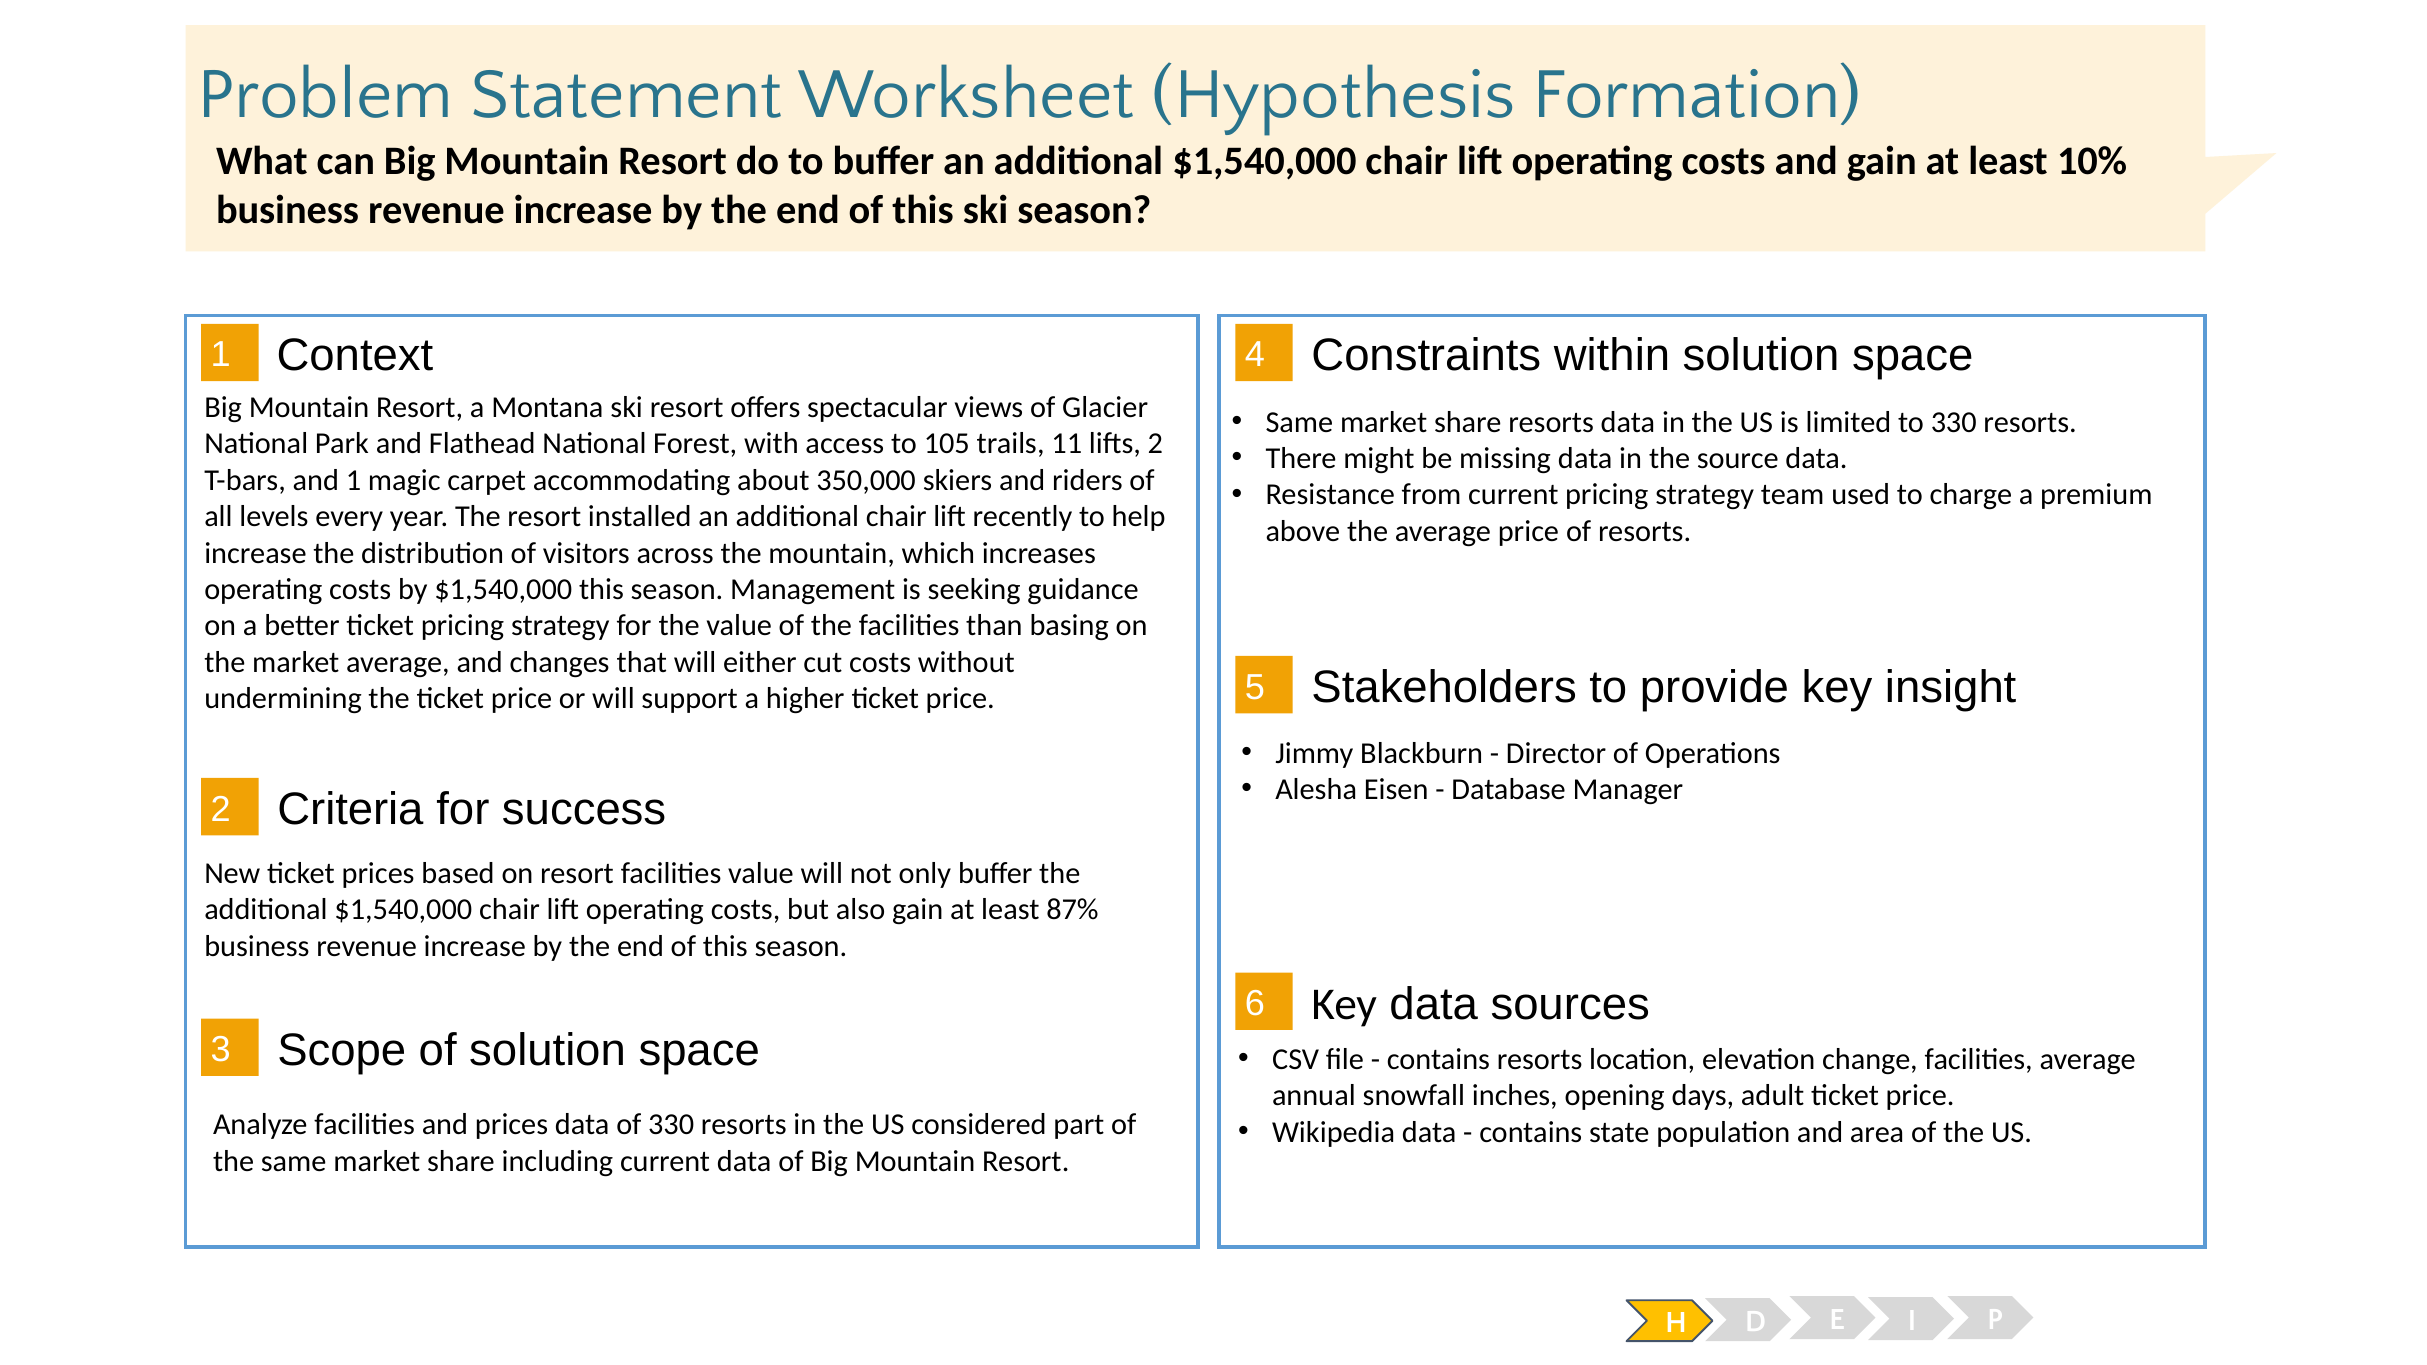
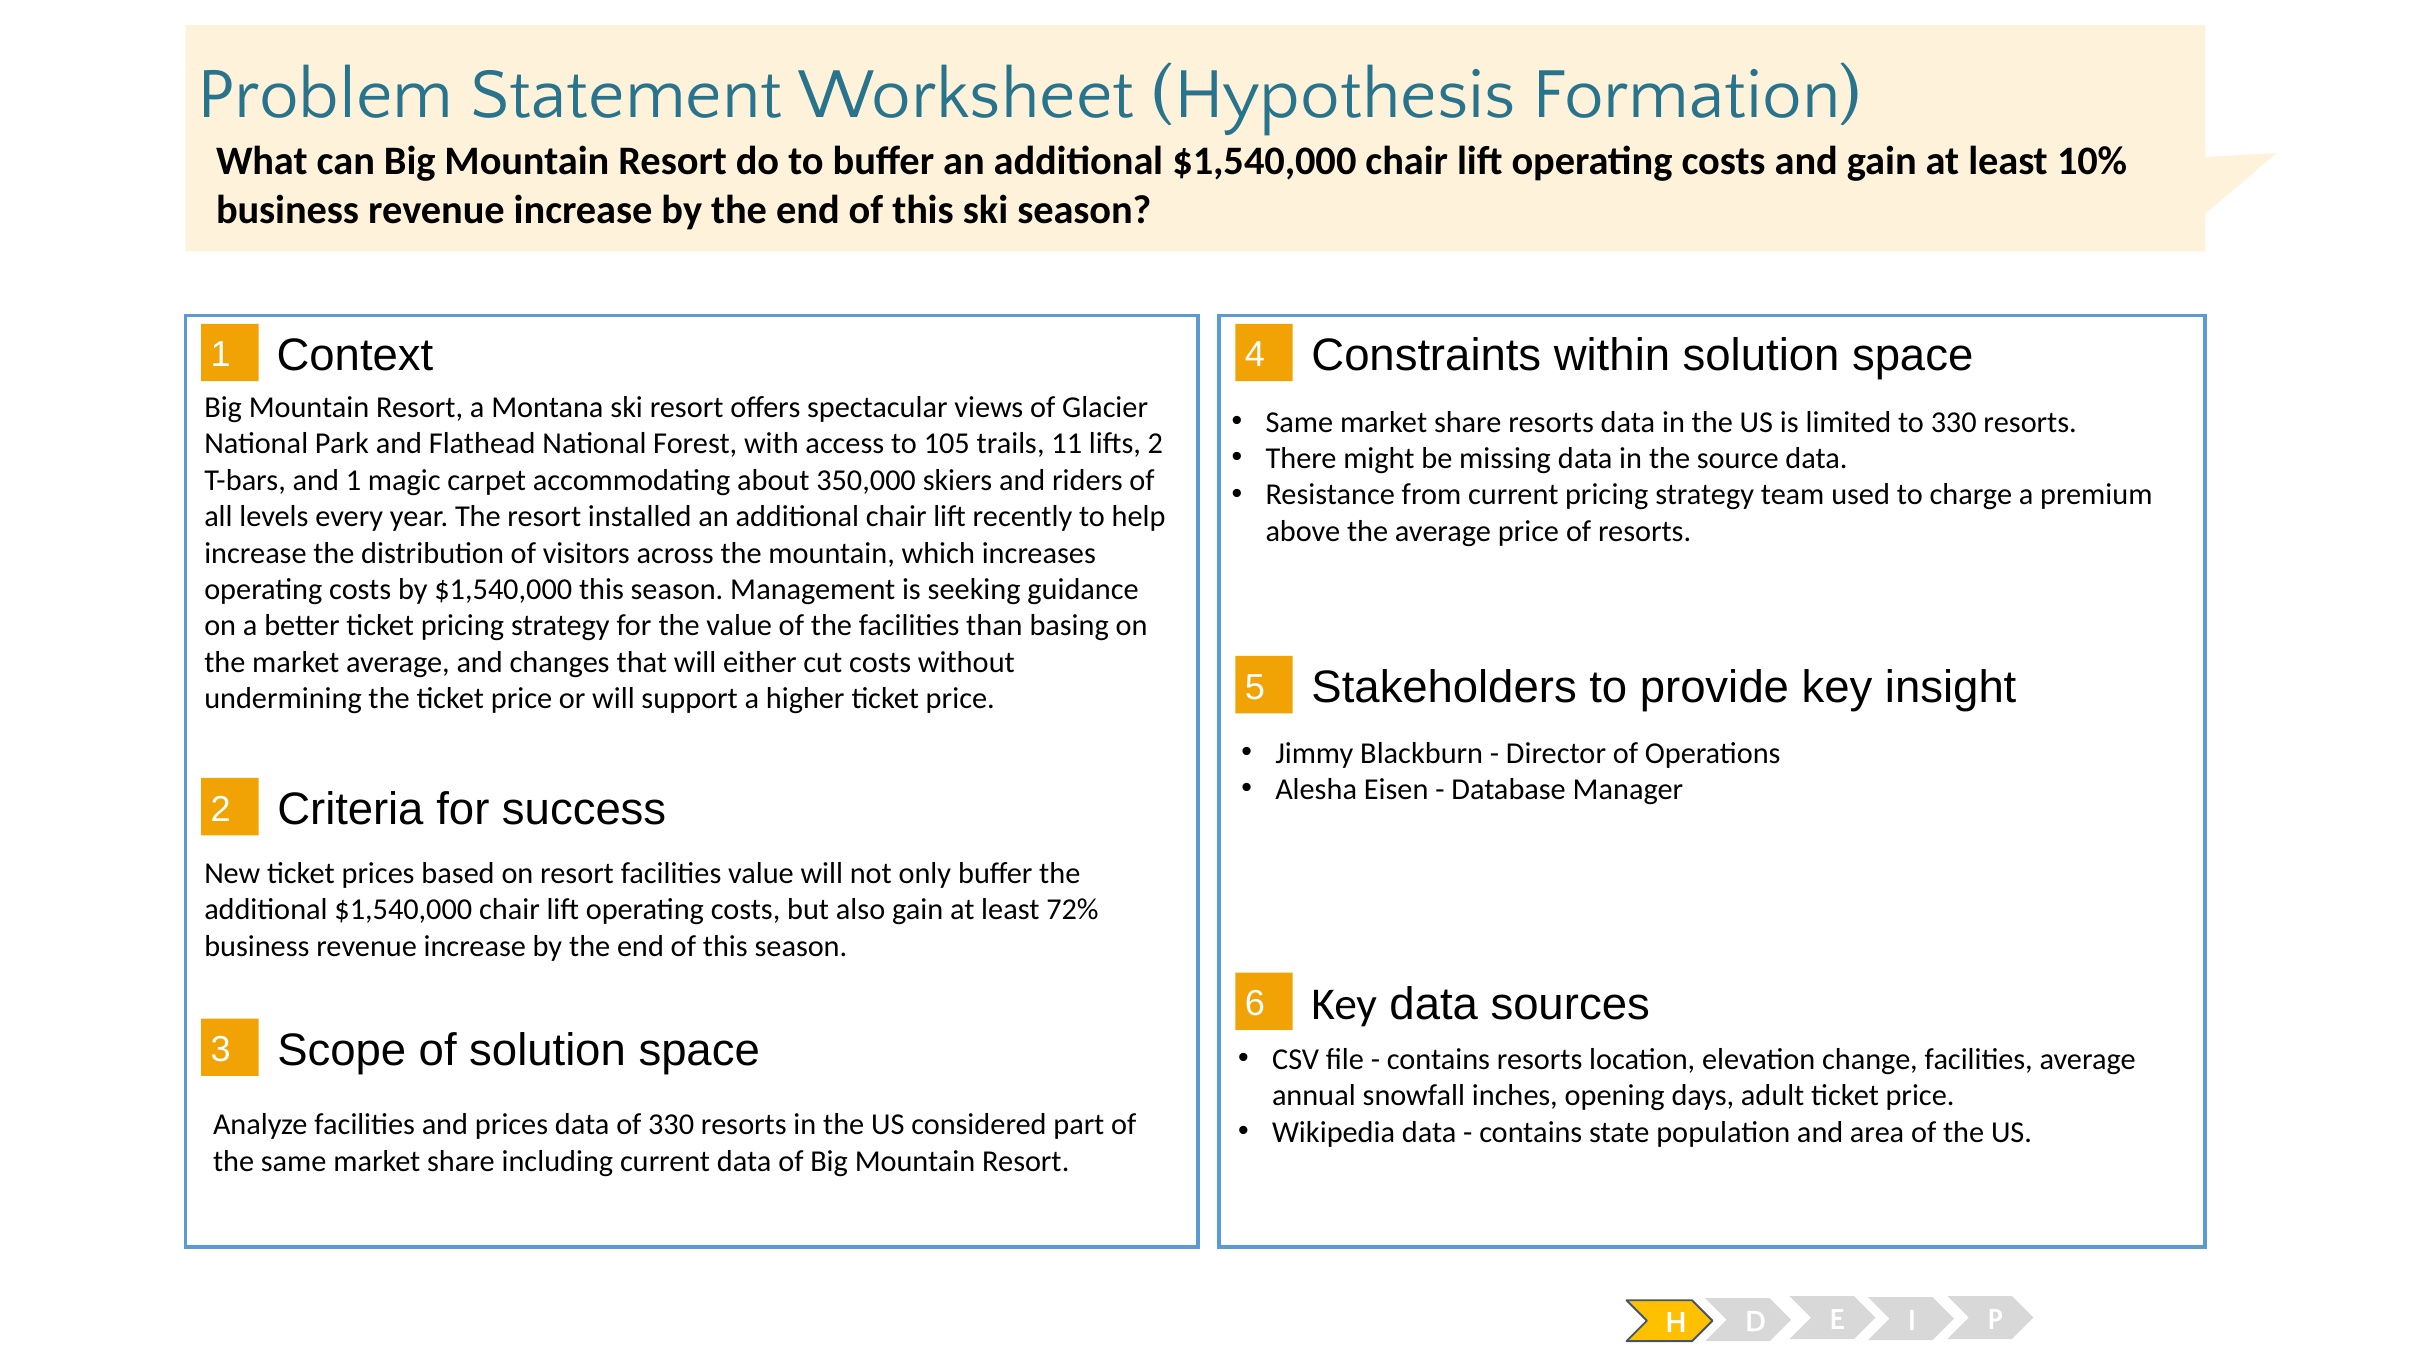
87%: 87% -> 72% (1072, 910)
